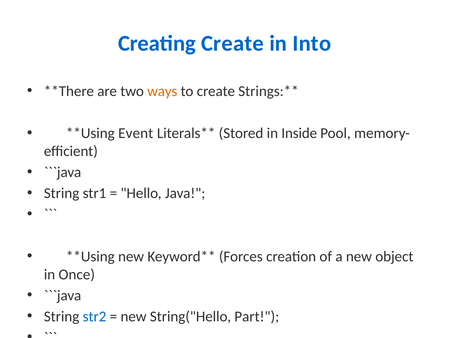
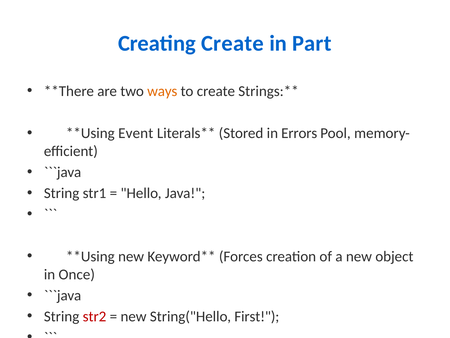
Into: Into -> Part (312, 43)
Inside: Inside -> Errors (299, 133)
str2 colour: blue -> red (94, 316)
Part: Part -> First (257, 316)
